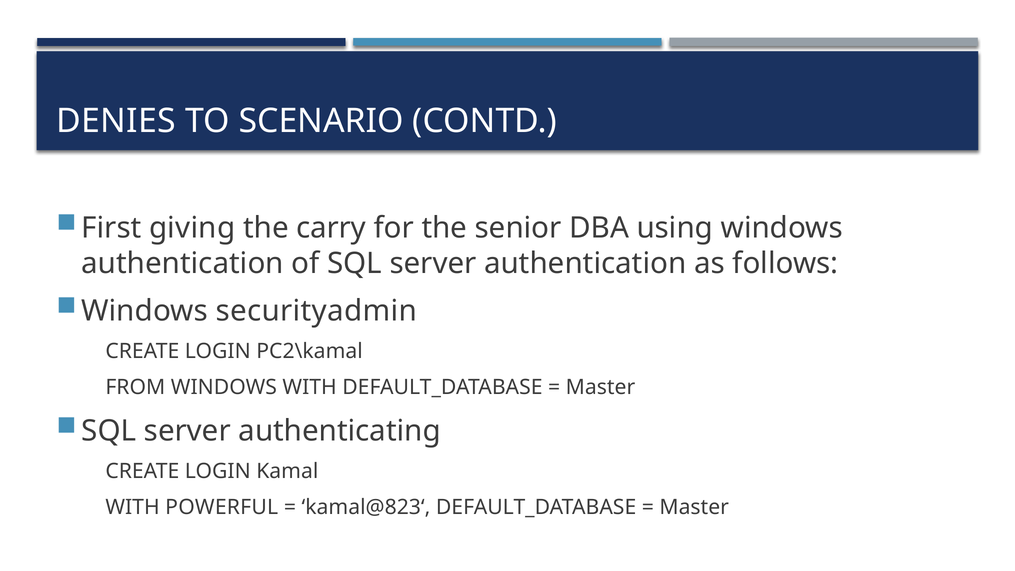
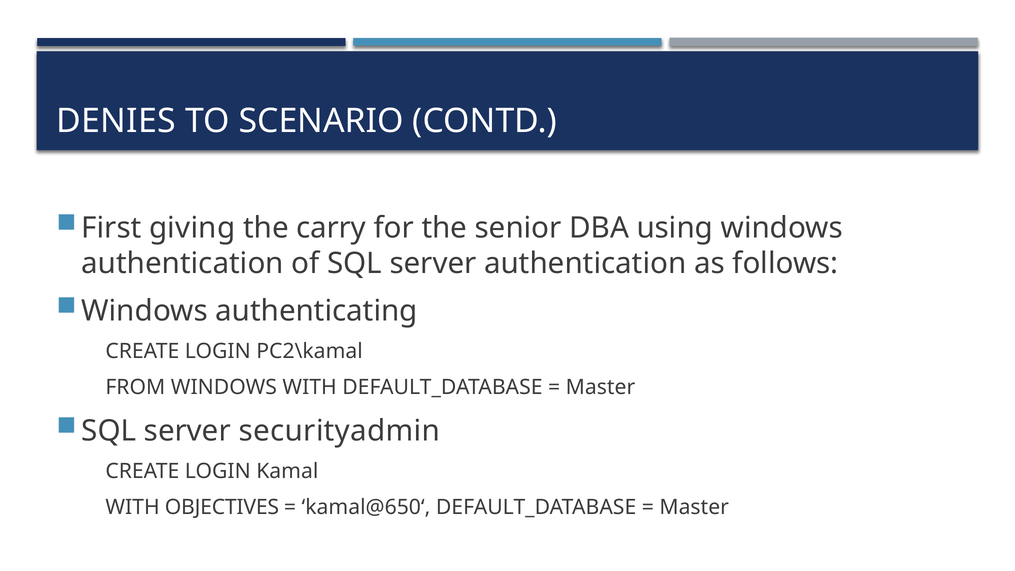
securityadmin: securityadmin -> authenticating (316, 311)
authenticating: authenticating -> securityadmin (339, 431)
POWERFUL: POWERFUL -> OBJECTIVES (222, 507)
kamal@823‘: kamal@823‘ -> kamal@650‘ (366, 507)
